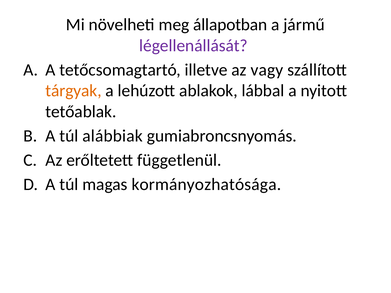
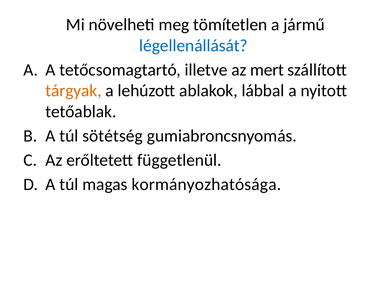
állapotban: állapotban -> tömítetlen (230, 25)
légellenállását colour: purple -> blue (194, 46)
vagy: vagy -> mert (267, 70)
alábbiak: alábbiak -> sötétség (113, 136)
